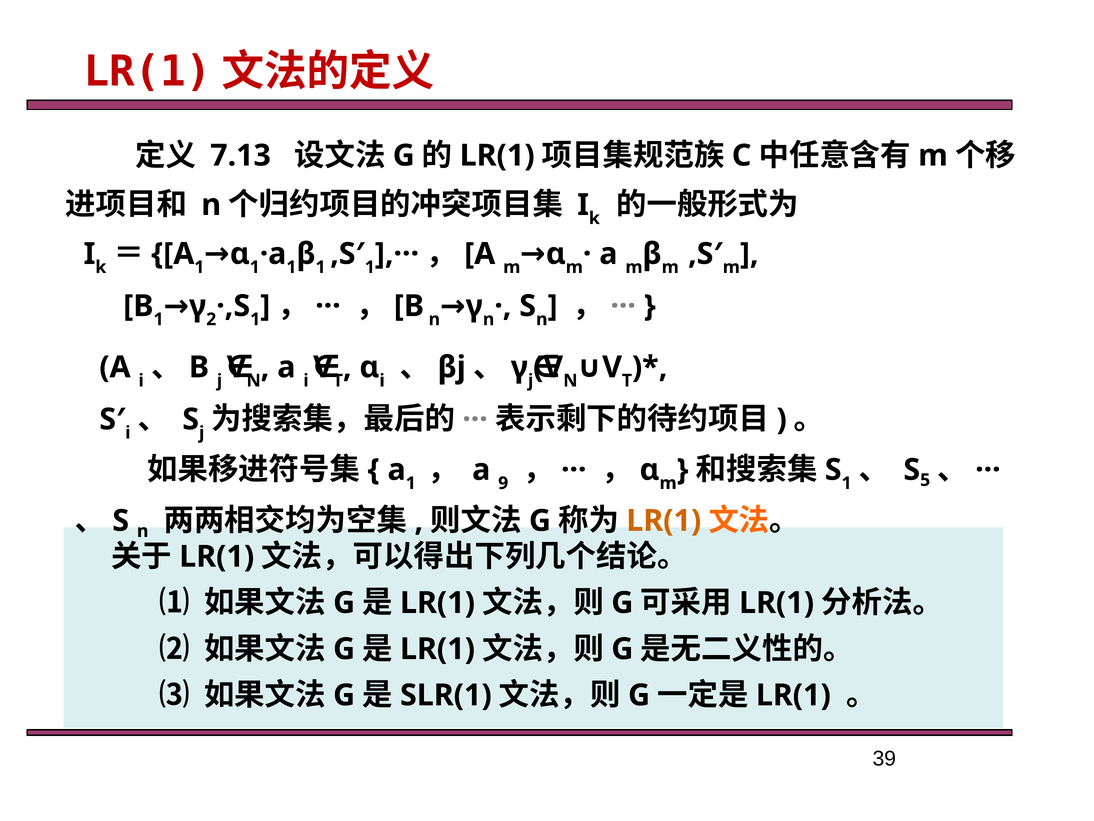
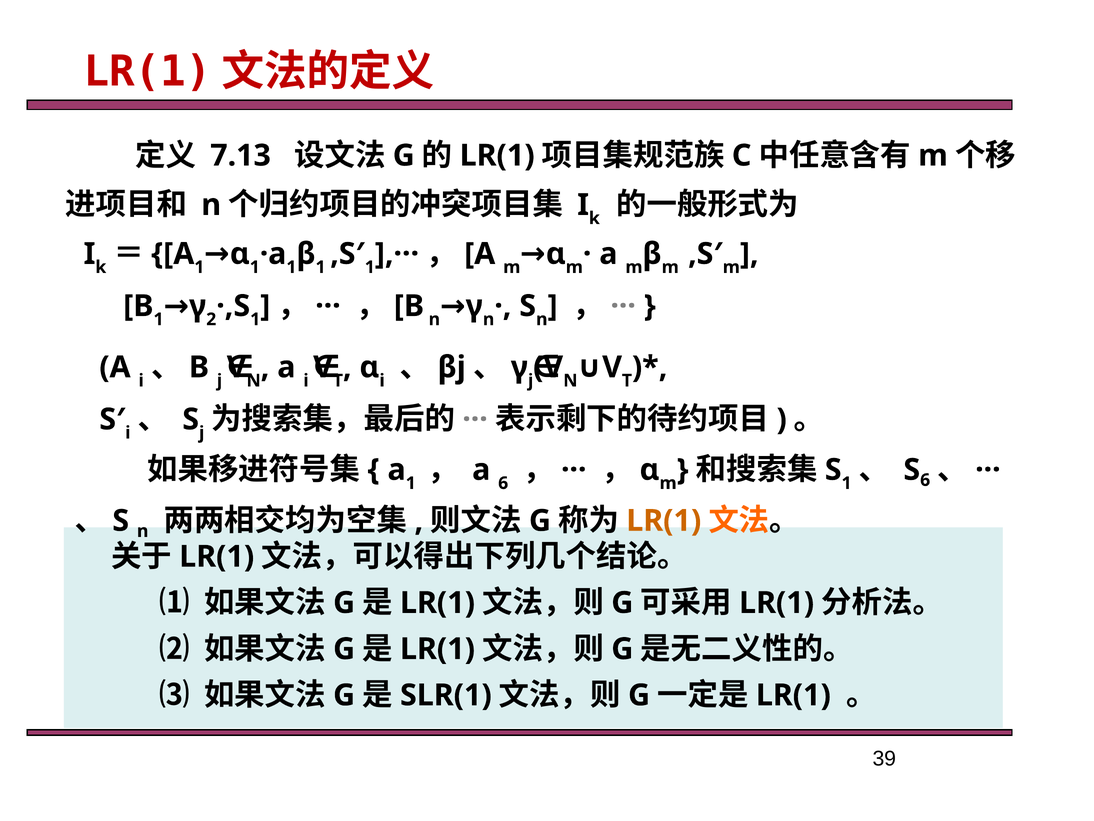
a 9: 9 -> 6 (503, 483)
5: 5 -> 6 (925, 480)
